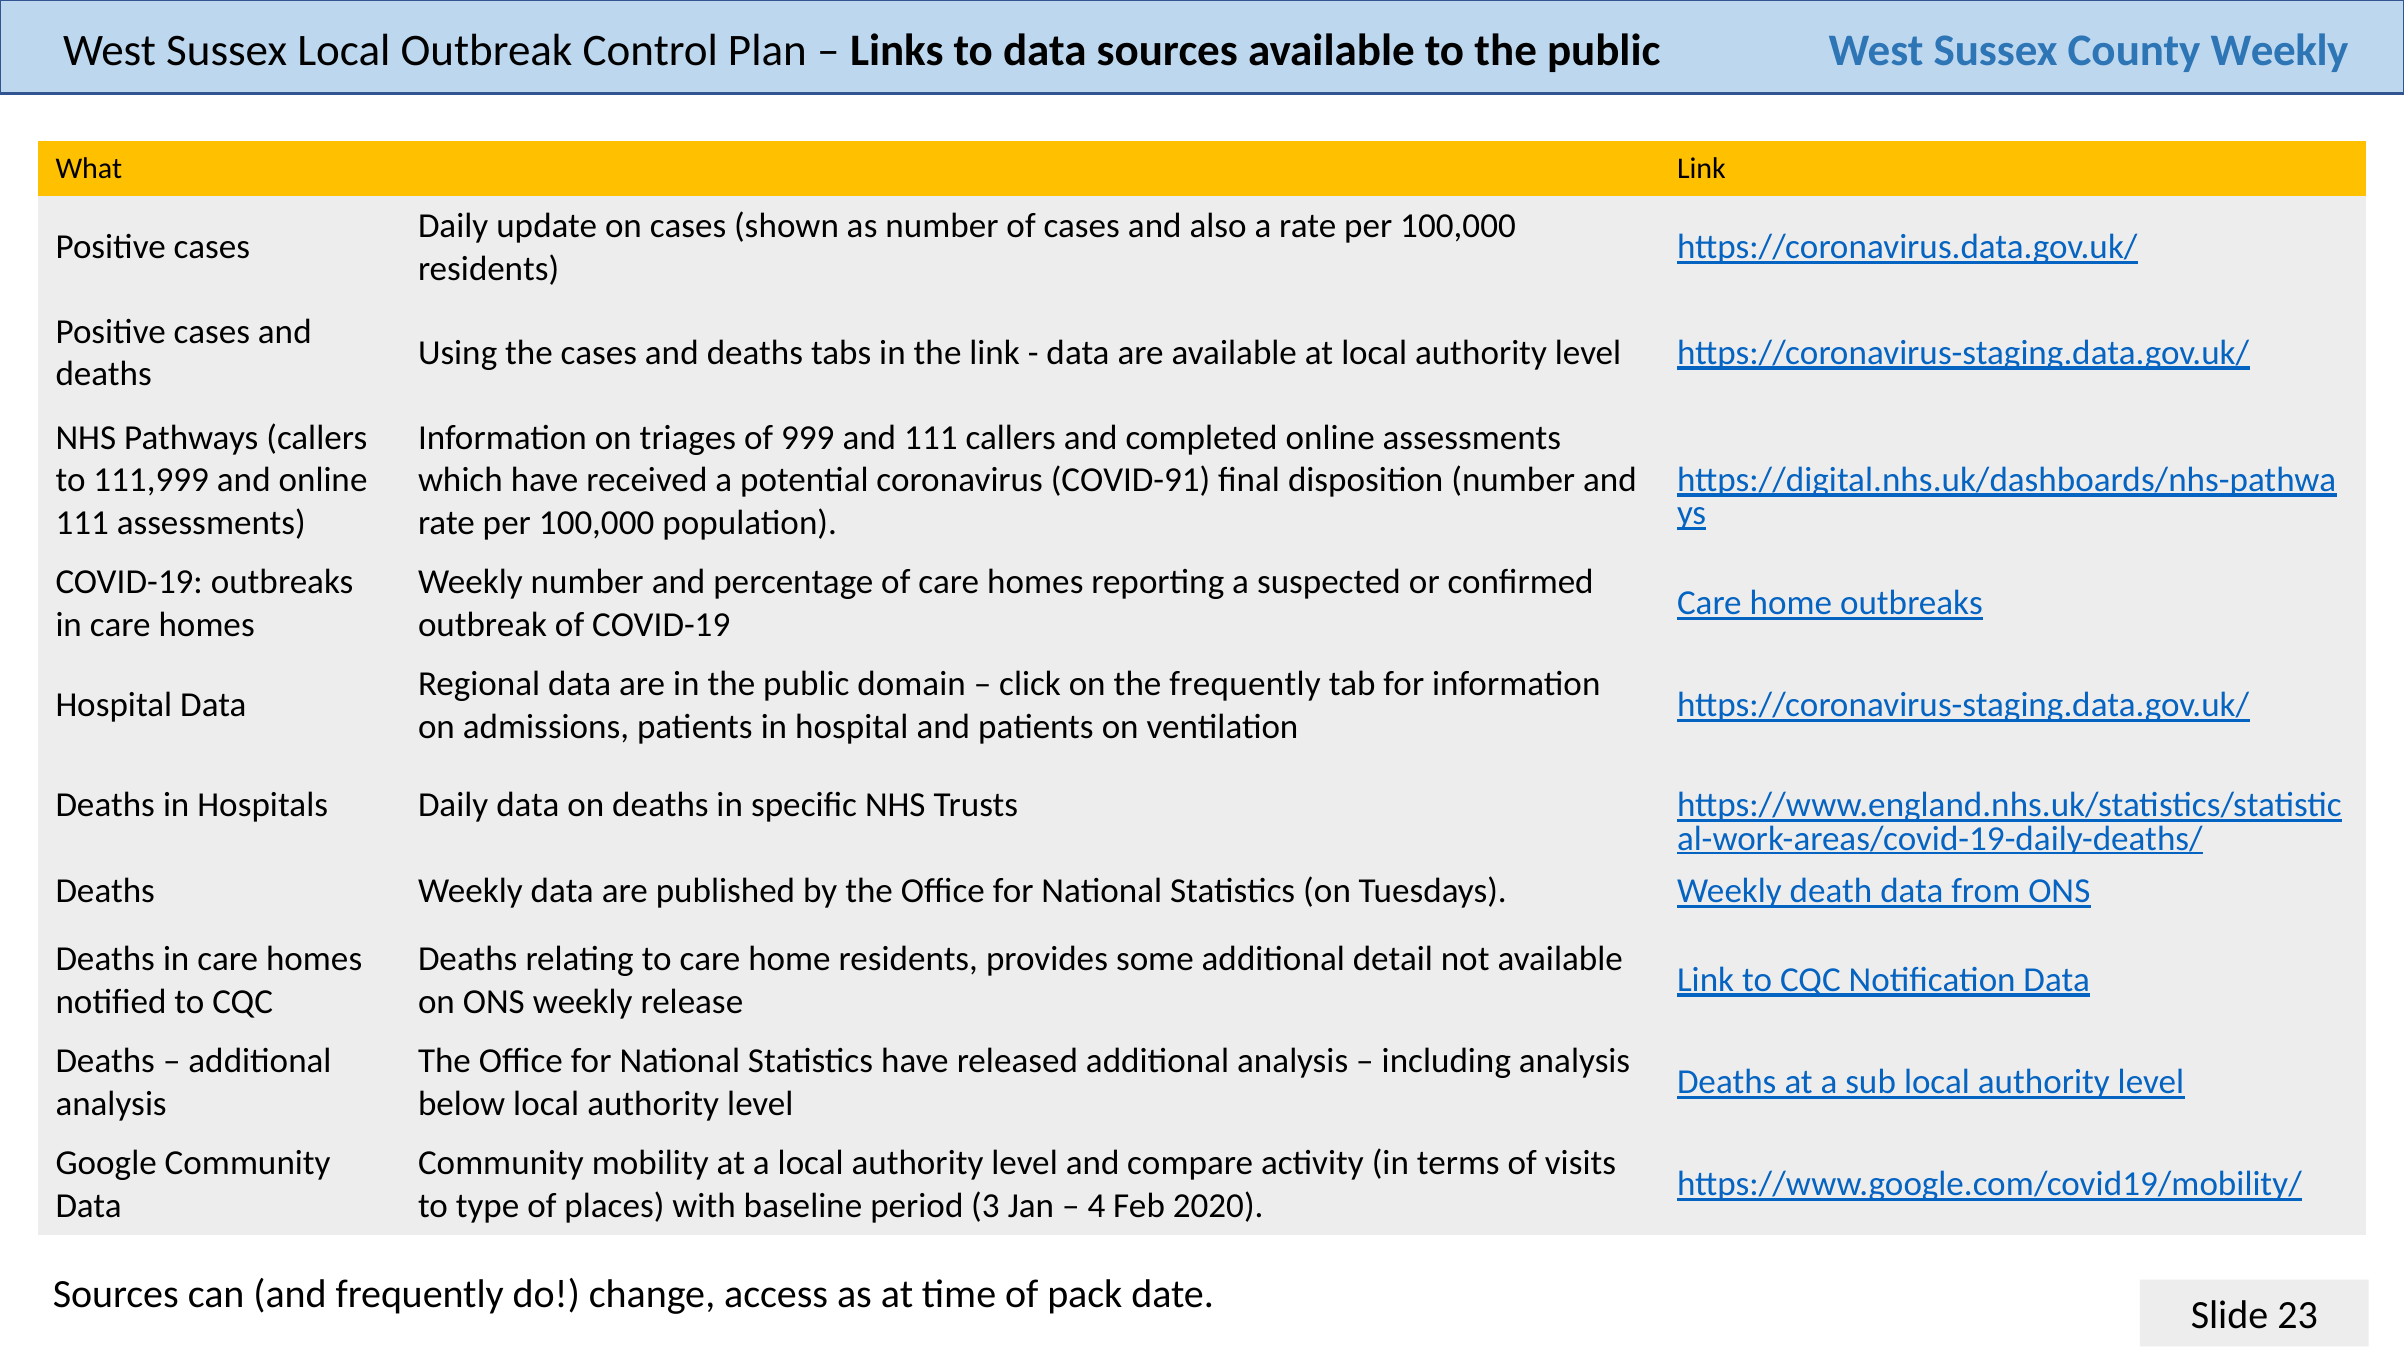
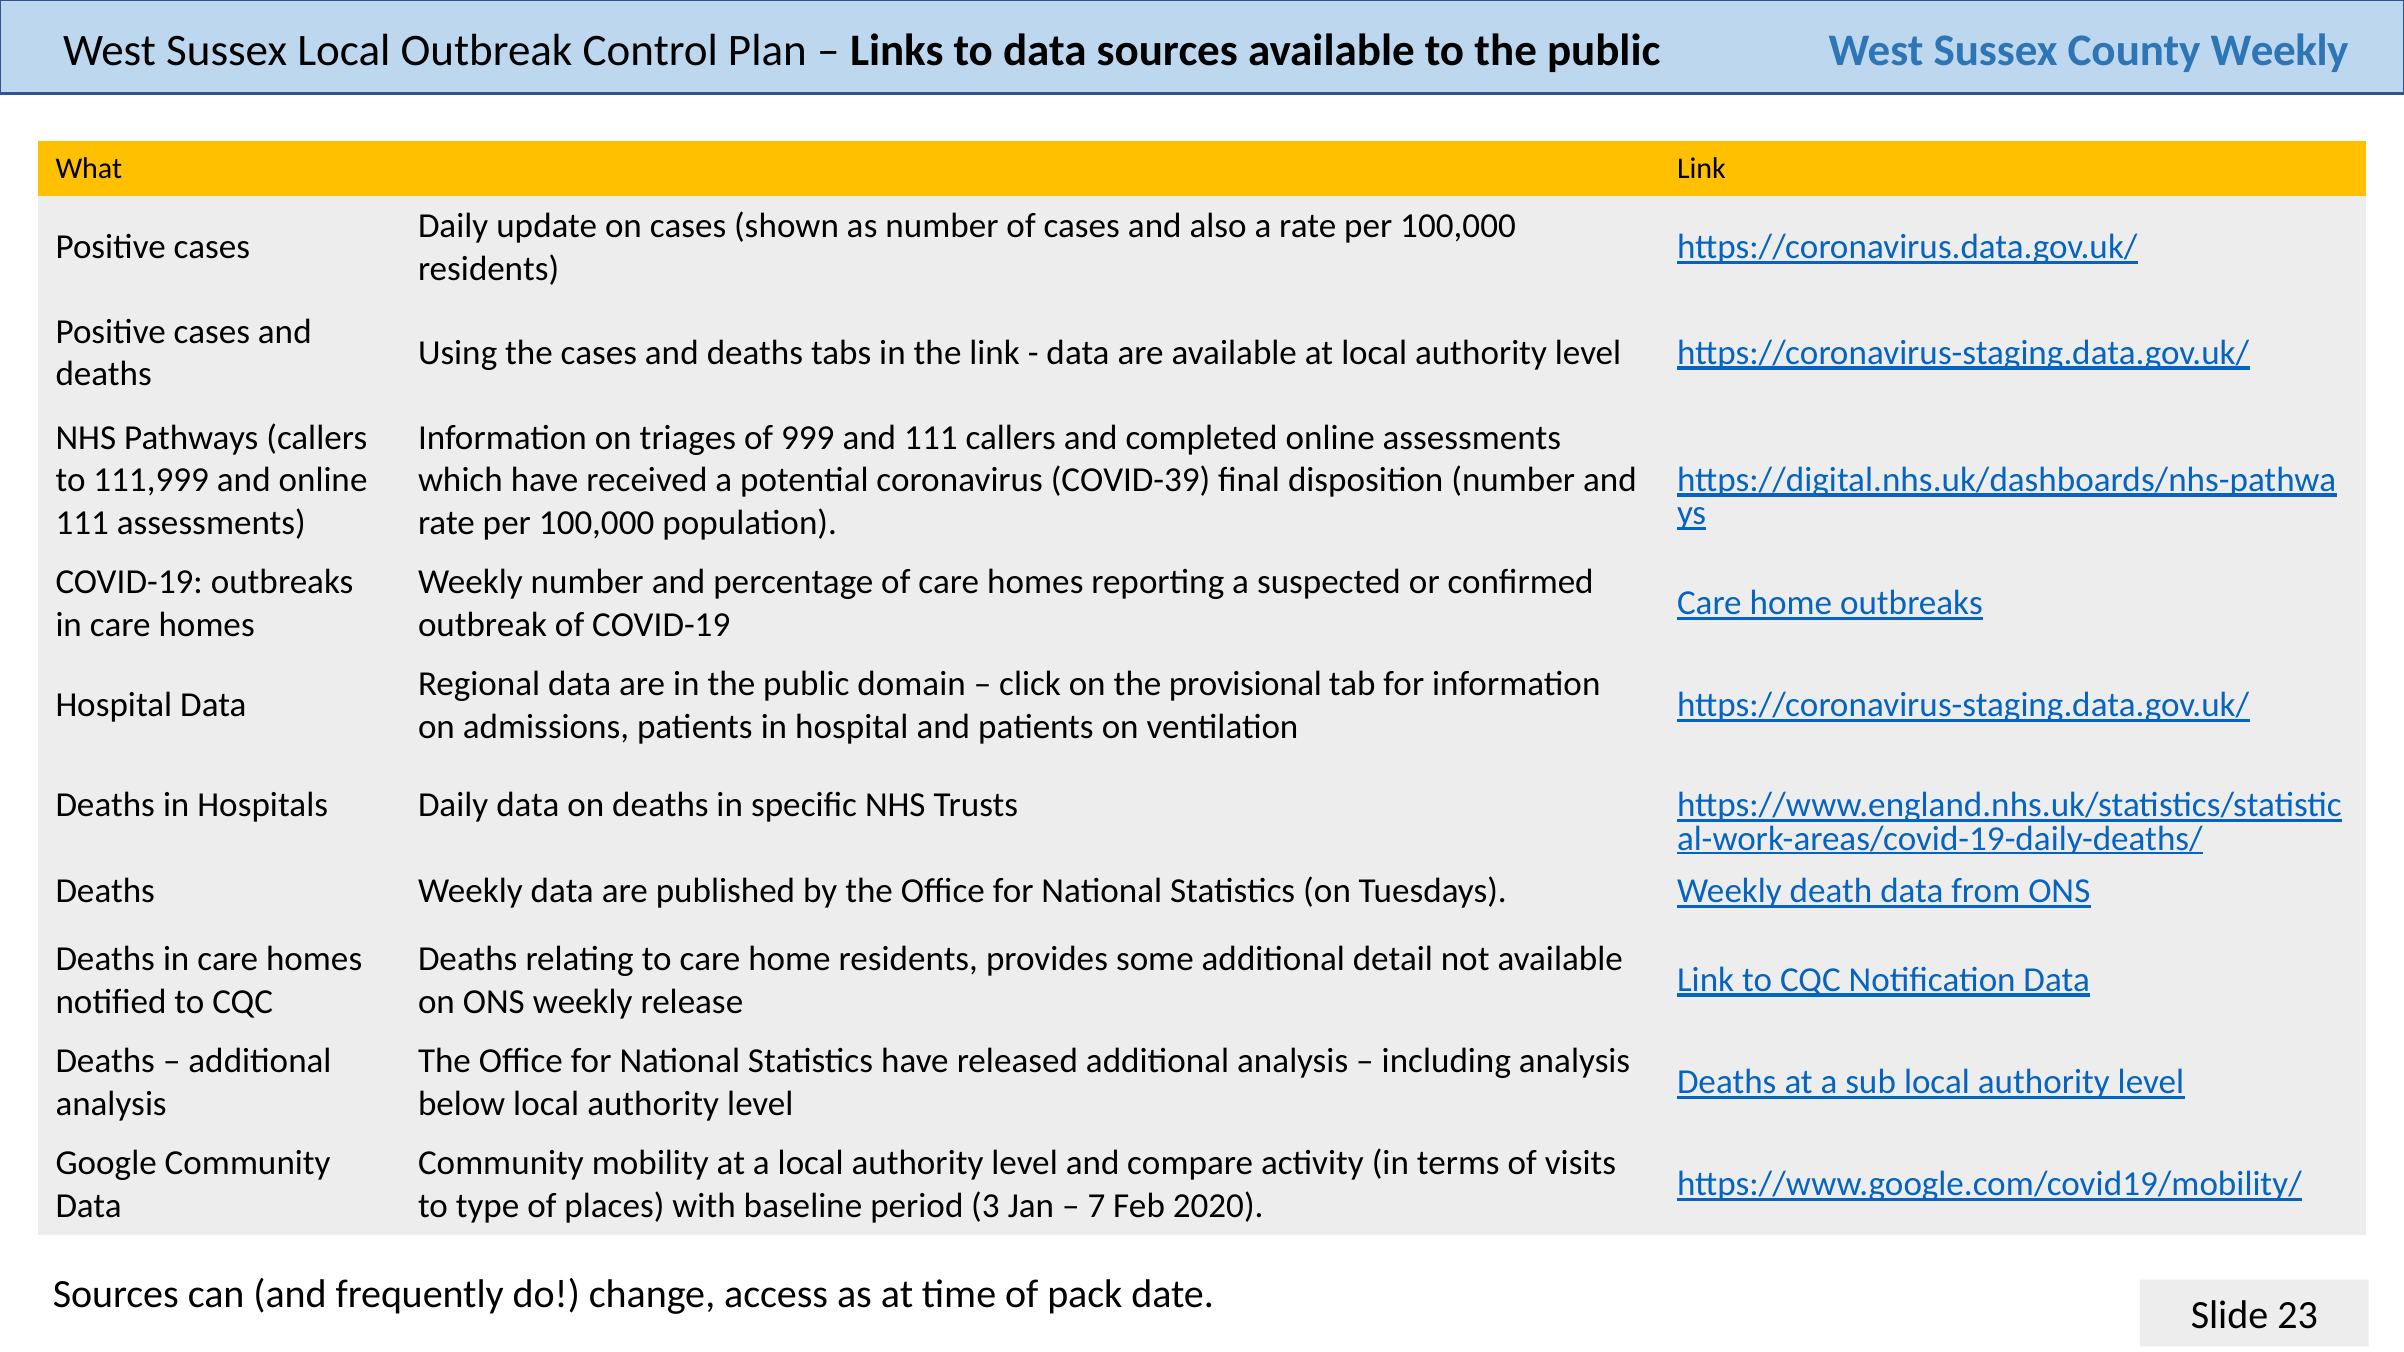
COVID-91: COVID-91 -> COVID-39 (1131, 480)
the frequently: frequently -> provisional (1245, 684)
4: 4 -> 7 (1097, 1206)
